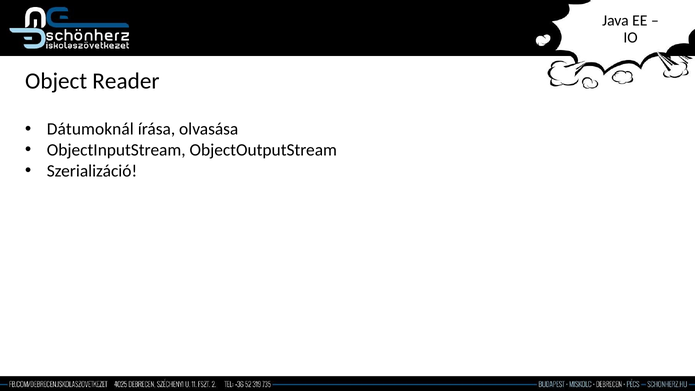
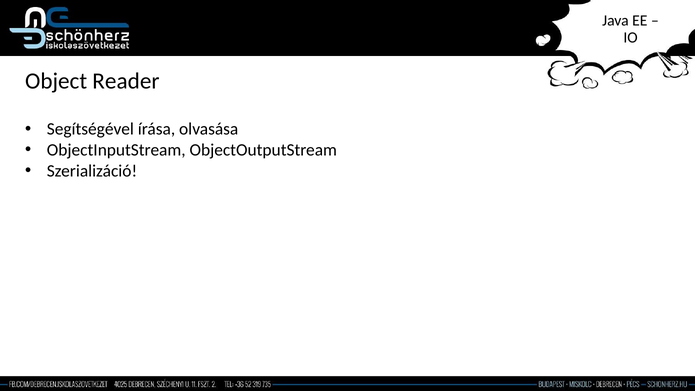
Dátumoknál: Dátumoknál -> Segítségével (90, 129)
